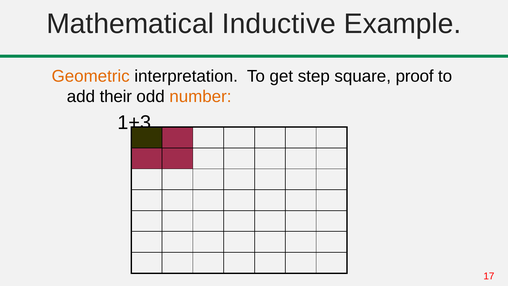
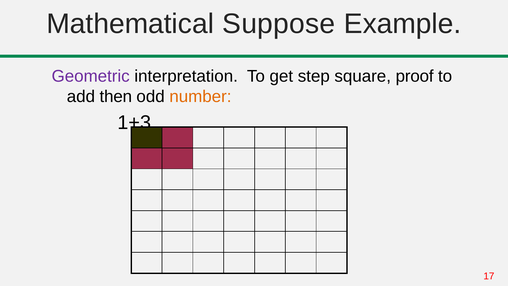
Inductive: Inductive -> Suppose (279, 24)
Geometric colour: orange -> purple (91, 76)
their: their -> then (116, 96)
